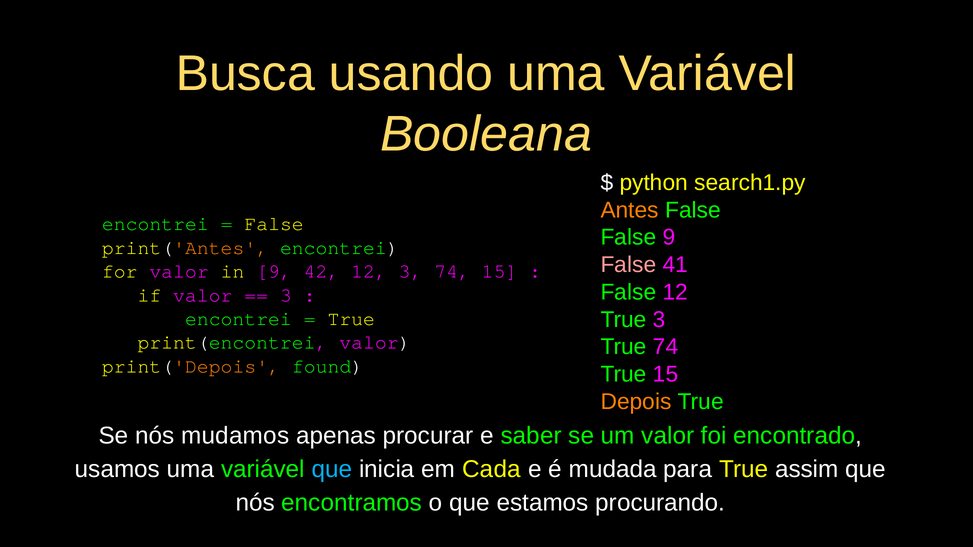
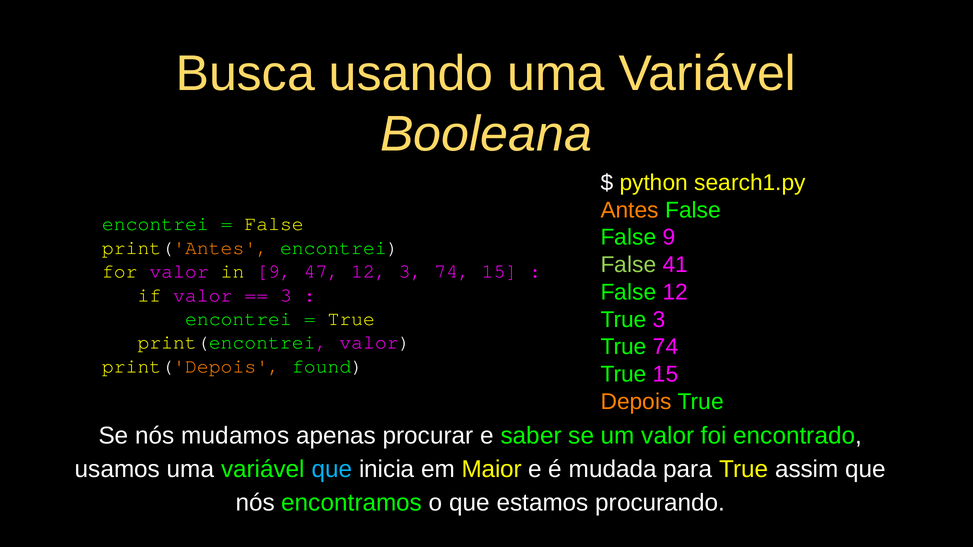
False colour: pink -> light green (628, 265)
42: 42 -> 47 (322, 271)
Cada: Cada -> Maior (492, 470)
